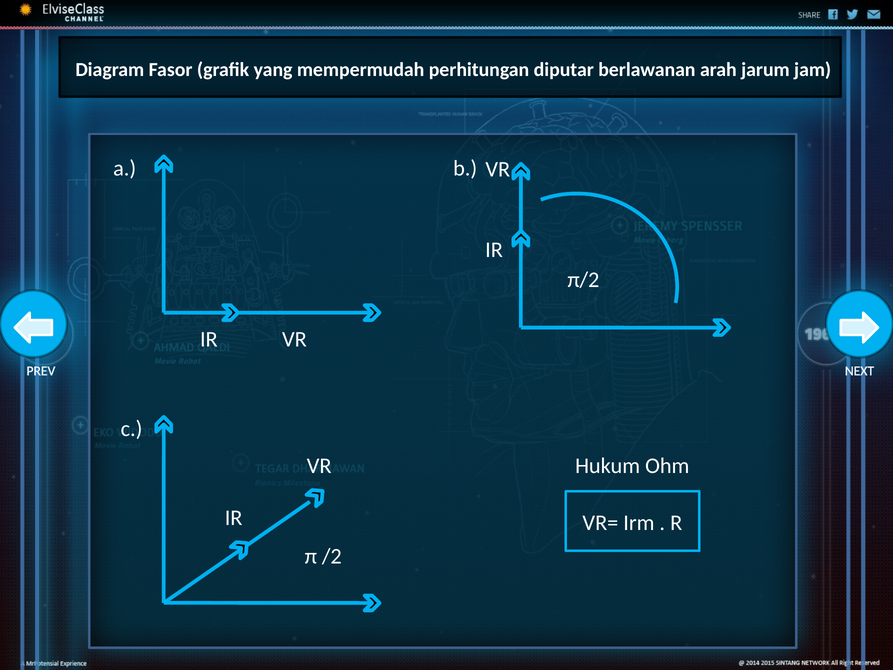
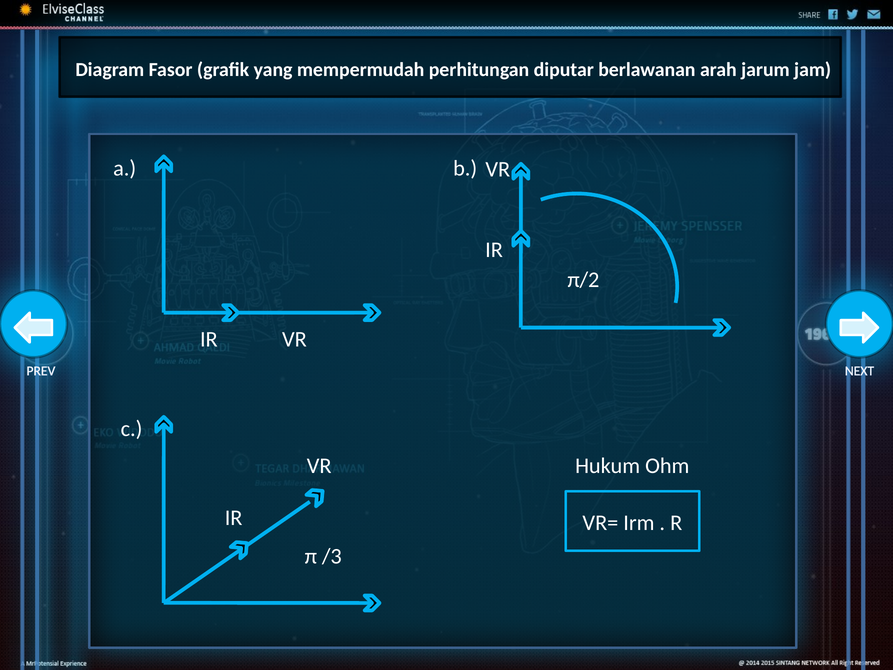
/2: /2 -> /3 (332, 556)
